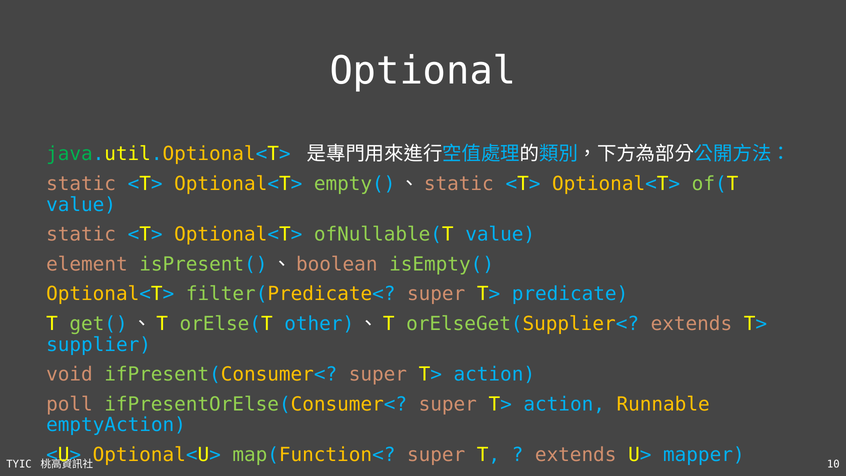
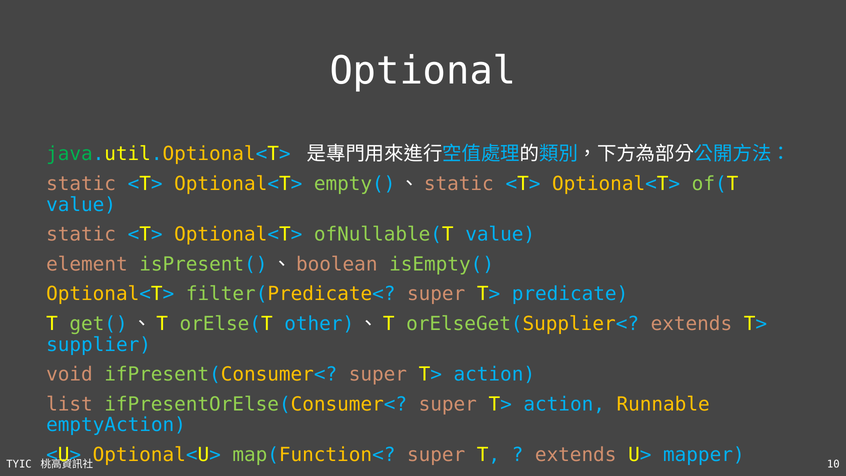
poll: poll -> list (69, 404)
